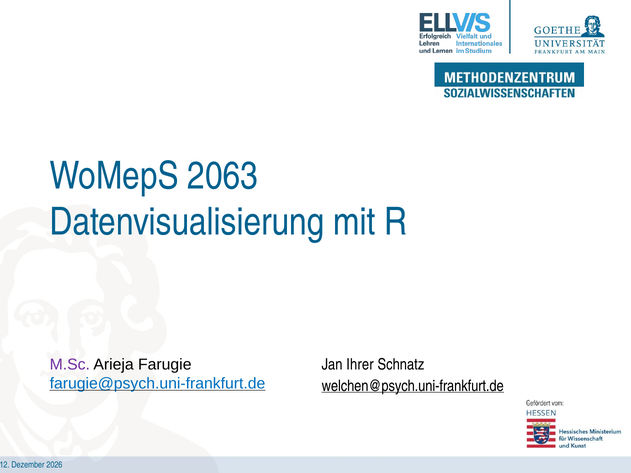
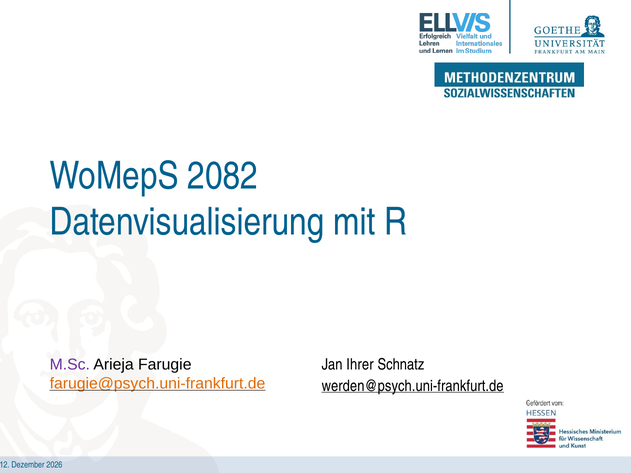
2063: 2063 -> 2082 (223, 176)
farugie@psych.uni-frankfurt.de colour: blue -> orange (157, 384)
welchen@psych.uni-frankfurt.de: welchen@psych.uni-frankfurt.de -> werden@psych.uni-frankfurt.de (413, 386)
